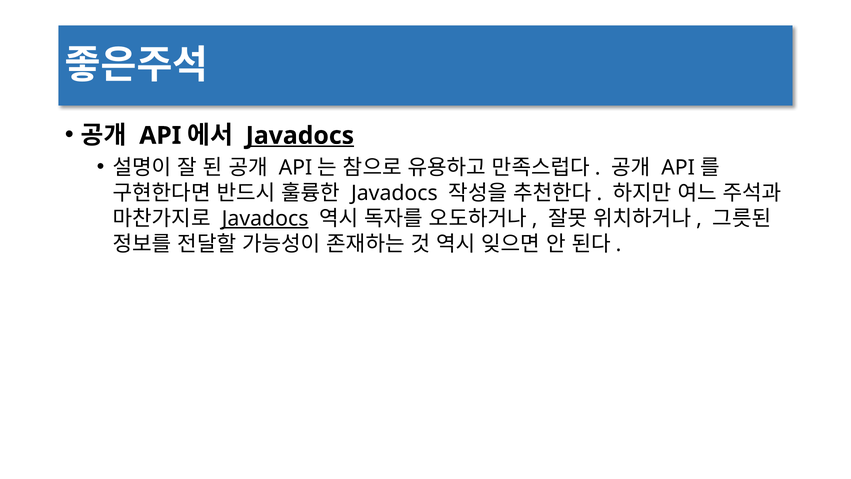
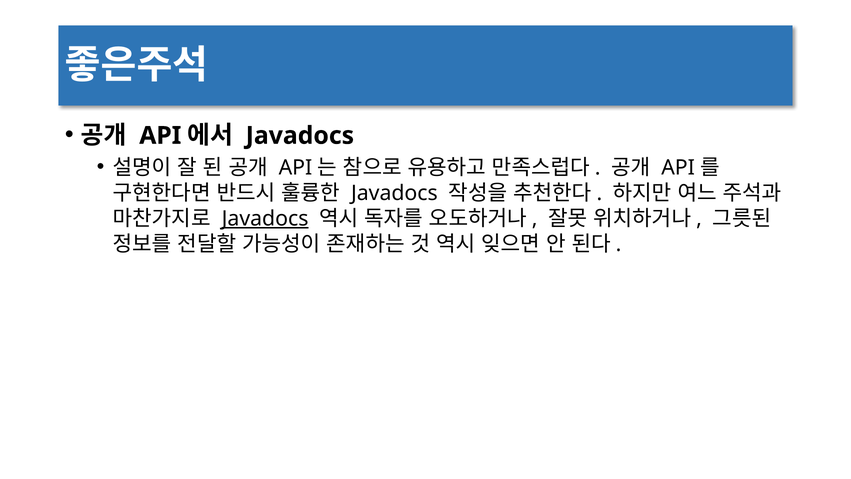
Javadocs underline: present -> none (300, 136)
